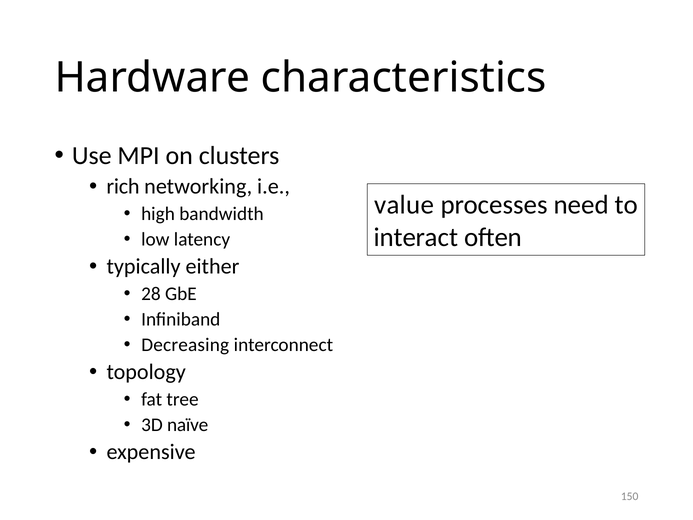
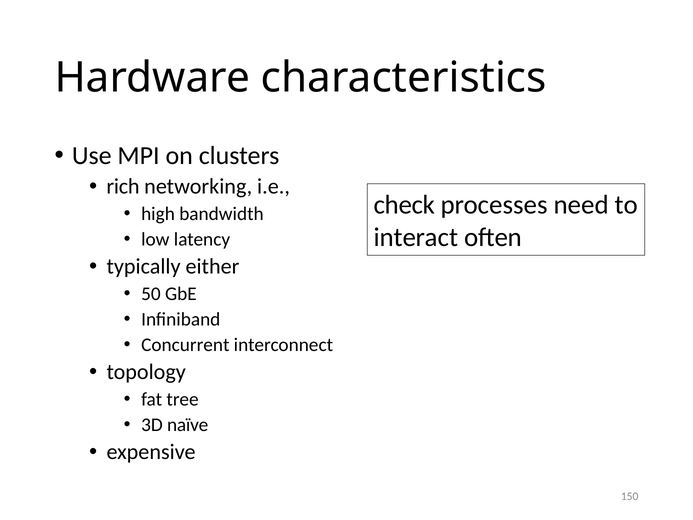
value: value -> check (404, 205)
28: 28 -> 50 (151, 294)
Decreasing: Decreasing -> Concurrent (185, 345)
